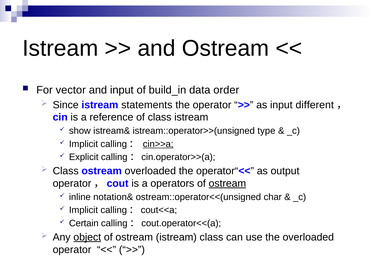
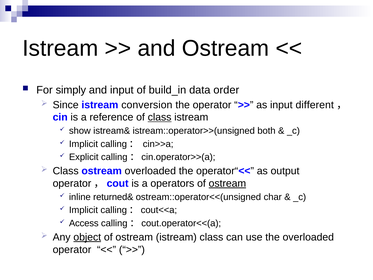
vector: vector -> simply (71, 90)
statements: statements -> conversion (147, 105)
class underline: none -> present (160, 117)
type: type -> both (266, 131)
cin>>a underline: present -> none (158, 144)
notation&: notation& -> returned& (113, 197)
Certain: Certain -> Access (84, 223)
